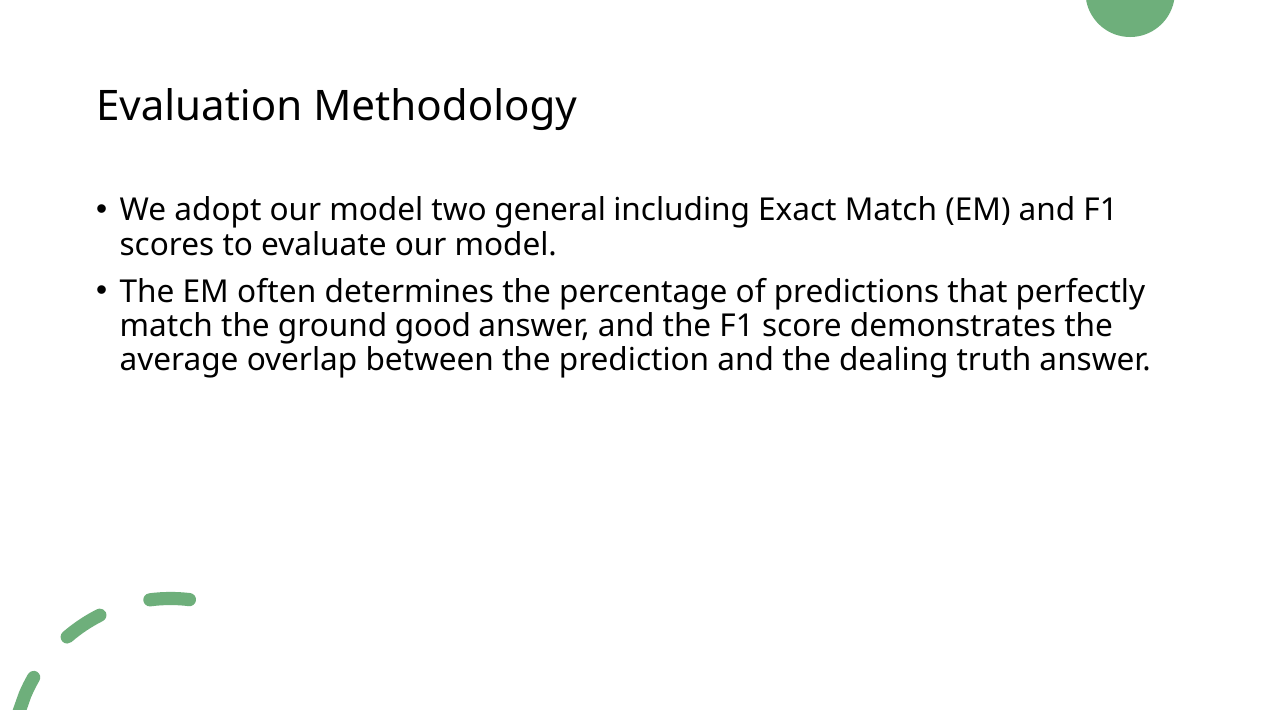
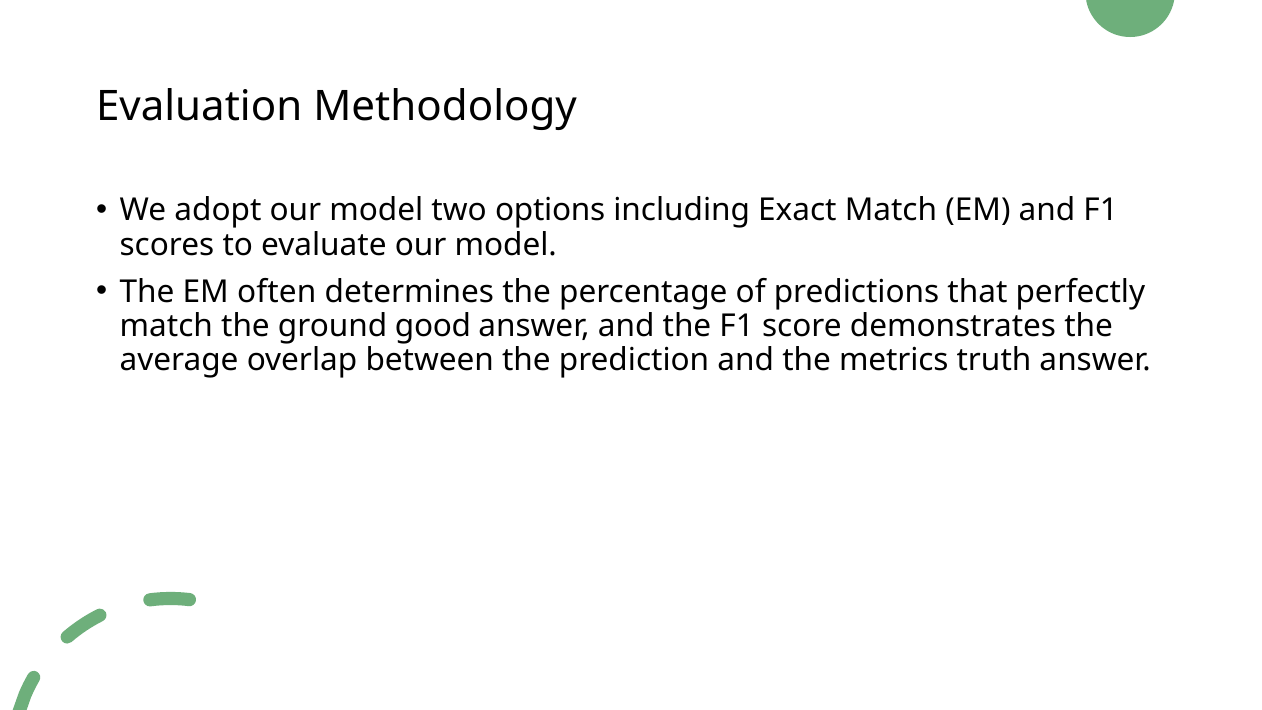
general: general -> options (550, 210)
dealing: dealing -> metrics (894, 360)
